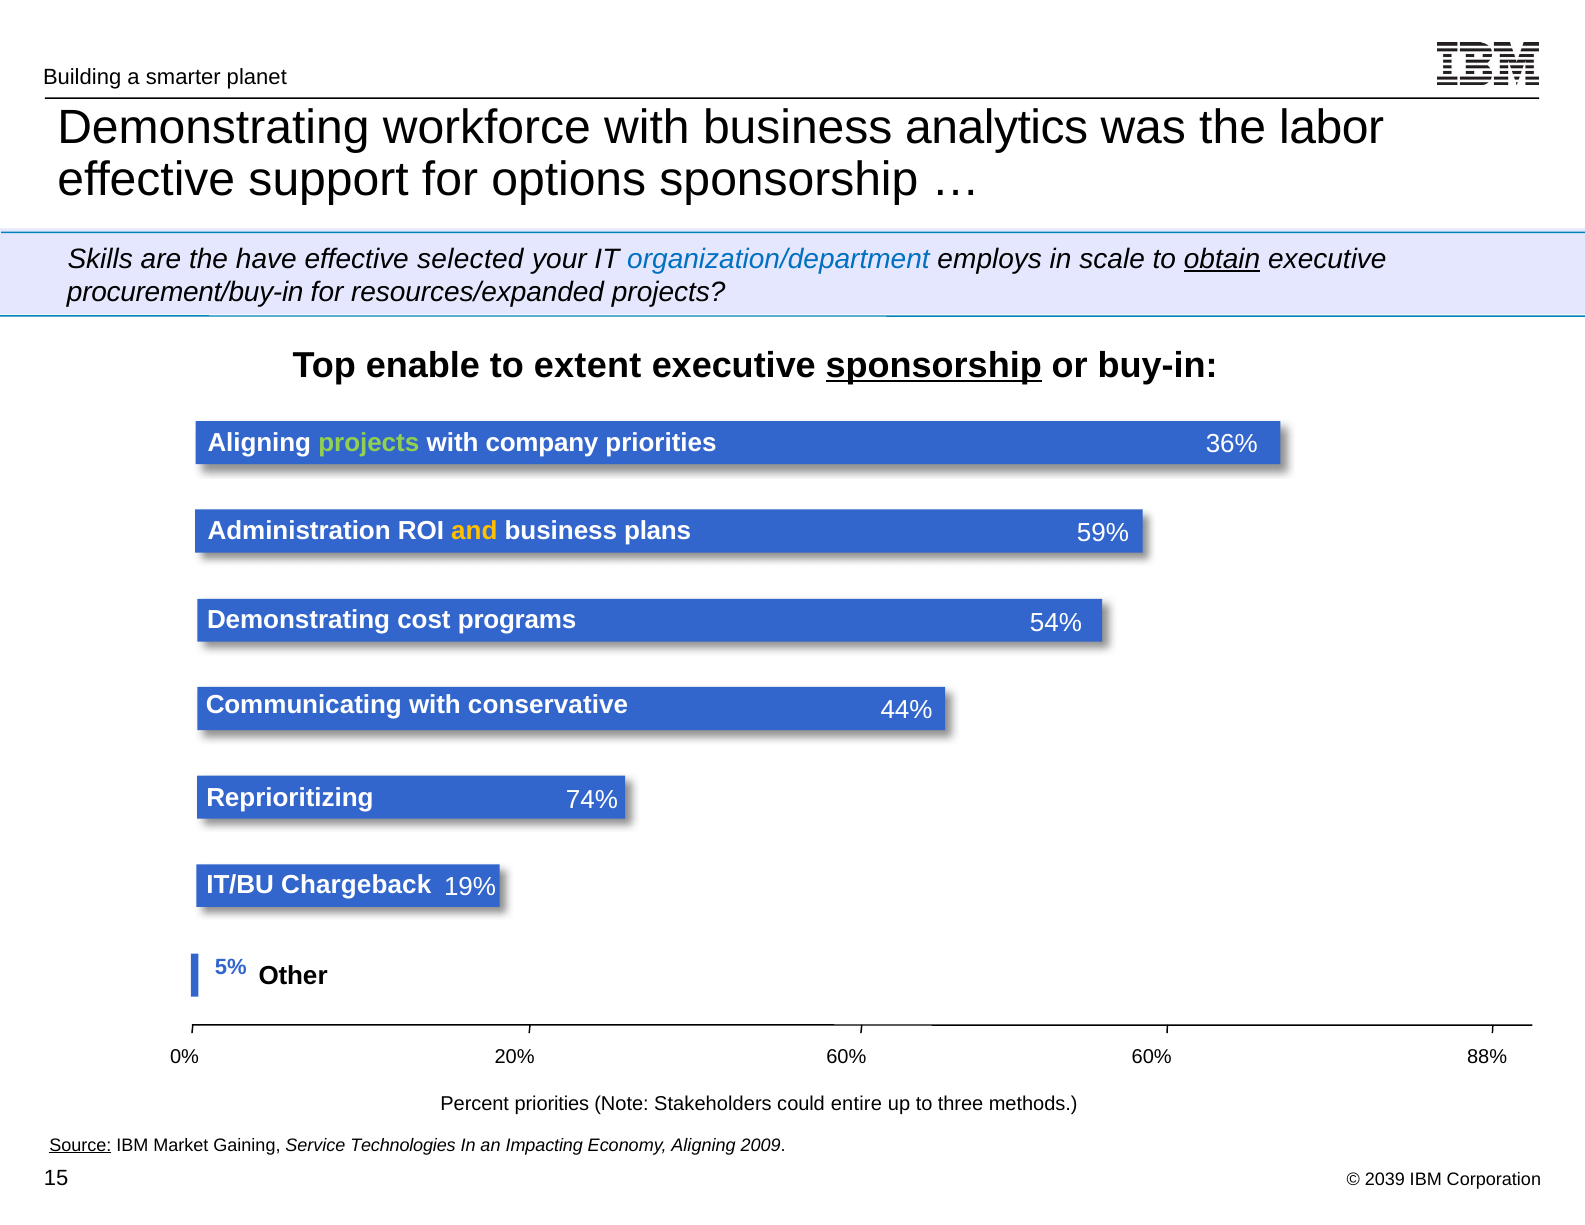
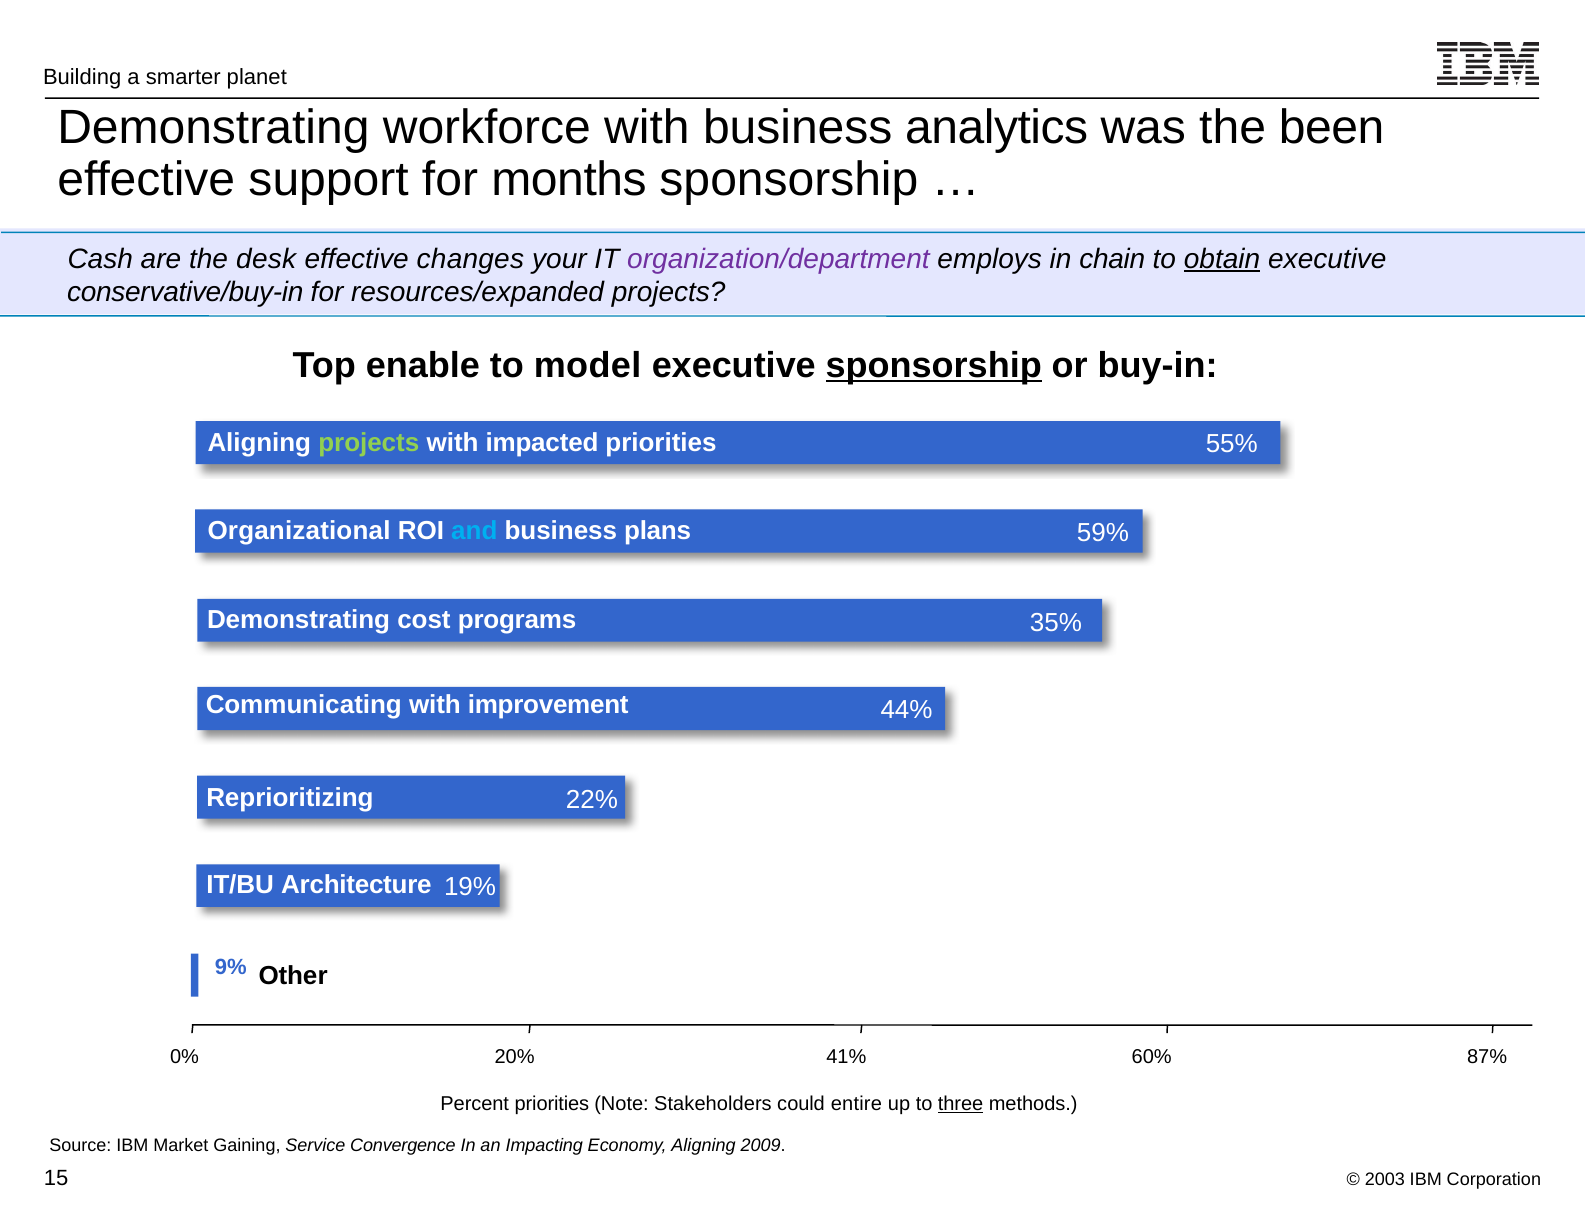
labor: labor -> been (1332, 128)
options: options -> months (569, 180)
Skills: Skills -> Cash (100, 259)
have: have -> desk (266, 259)
selected: selected -> changes (470, 259)
organization/department colour: blue -> purple (778, 259)
scale: scale -> chain (1112, 259)
procurement/buy-in: procurement/buy-in -> conservative/buy-in (185, 292)
extent: extent -> model (588, 366)
company: company -> impacted (542, 443)
36%: 36% -> 55% (1232, 444)
Administration: Administration -> Organizational (299, 531)
and colour: yellow -> light blue (474, 531)
54%: 54% -> 35% (1056, 623)
conservative: conservative -> improvement (548, 705)
74%: 74% -> 22% (592, 800)
Chargeback: Chargeback -> Architecture (356, 885)
5%: 5% -> 9% (231, 967)
20% 60%: 60% -> 41% (846, 1057)
88%: 88% -> 87% (1487, 1057)
three underline: none -> present (961, 1104)
Source underline: present -> none (80, 1145)
Technologies: Technologies -> Convergence (403, 1145)
2039: 2039 -> 2003 (1385, 1179)
